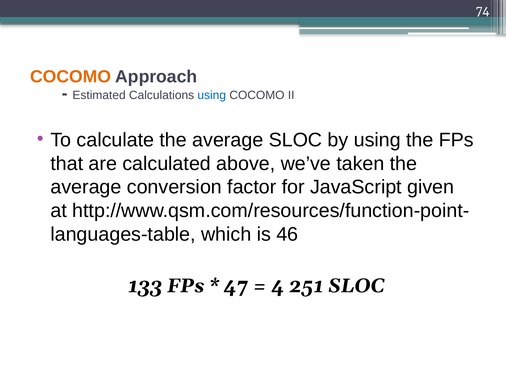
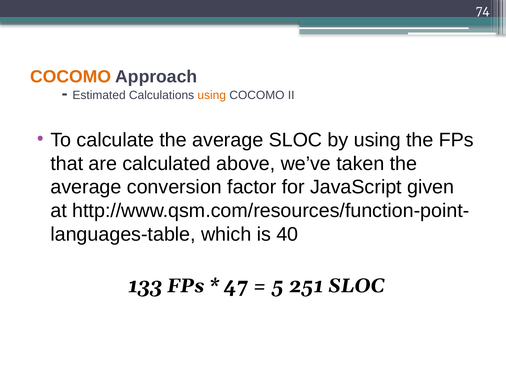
using colour: blue -> orange (212, 95)
46: 46 -> 40 (287, 235)
4: 4 -> 5 (278, 286)
